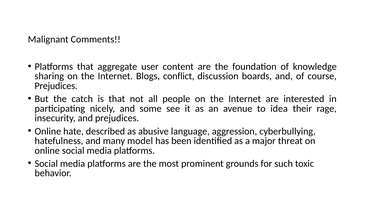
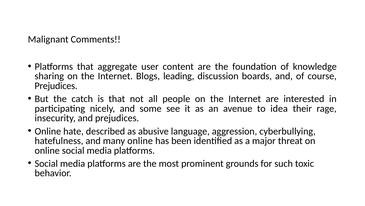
conflict: conflict -> leading (179, 76)
many model: model -> online (140, 140)
